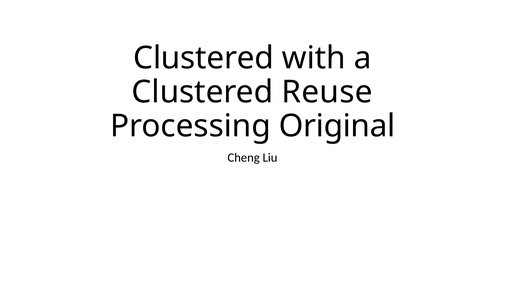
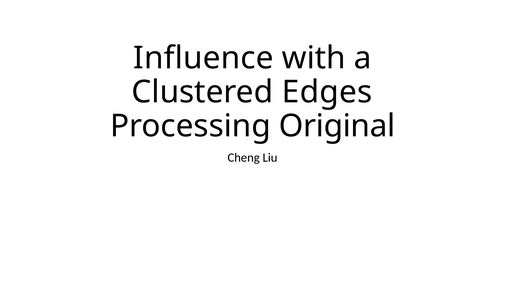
Clustered: Clustered -> Influence (203, 58)
Reuse: Reuse -> Edges (327, 92)
